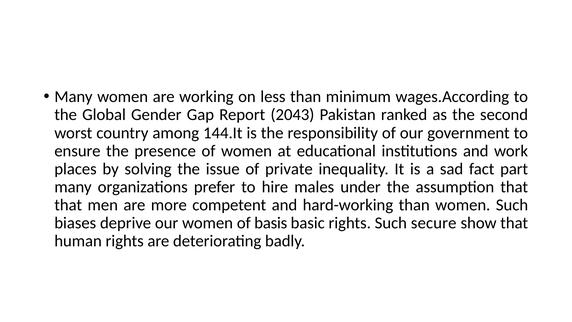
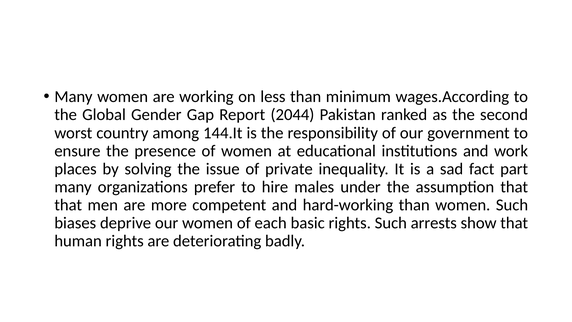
2043: 2043 -> 2044 (292, 115)
basis: basis -> each (271, 223)
secure: secure -> arrests (434, 223)
